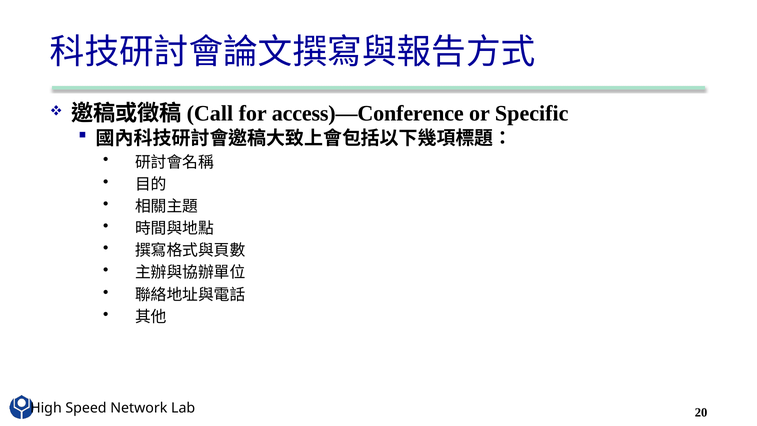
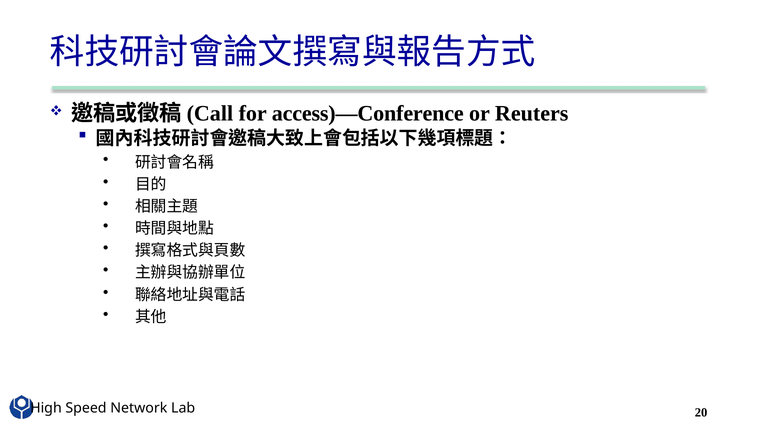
Specific: Specific -> Reuters (532, 114)
